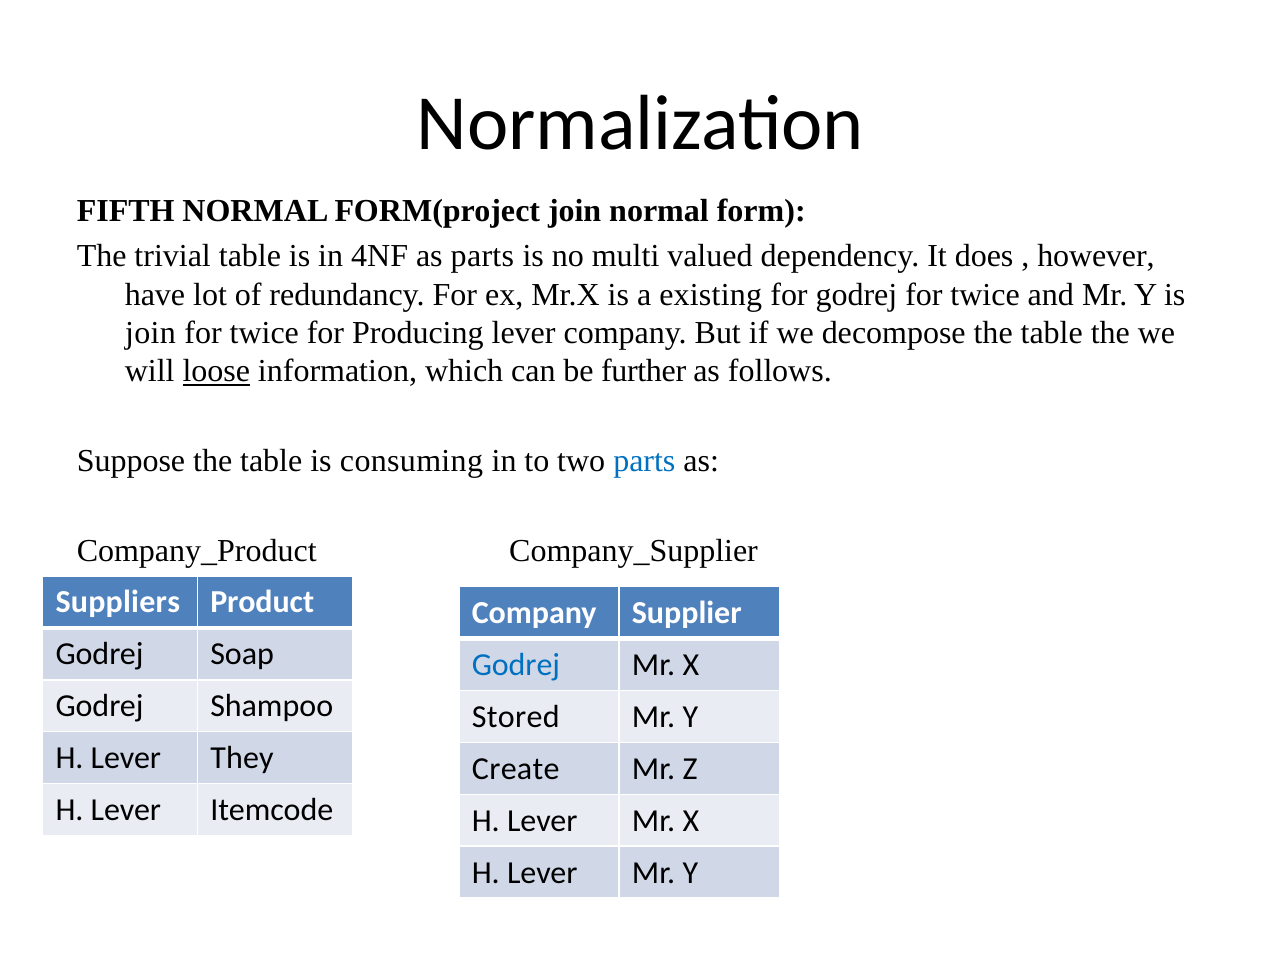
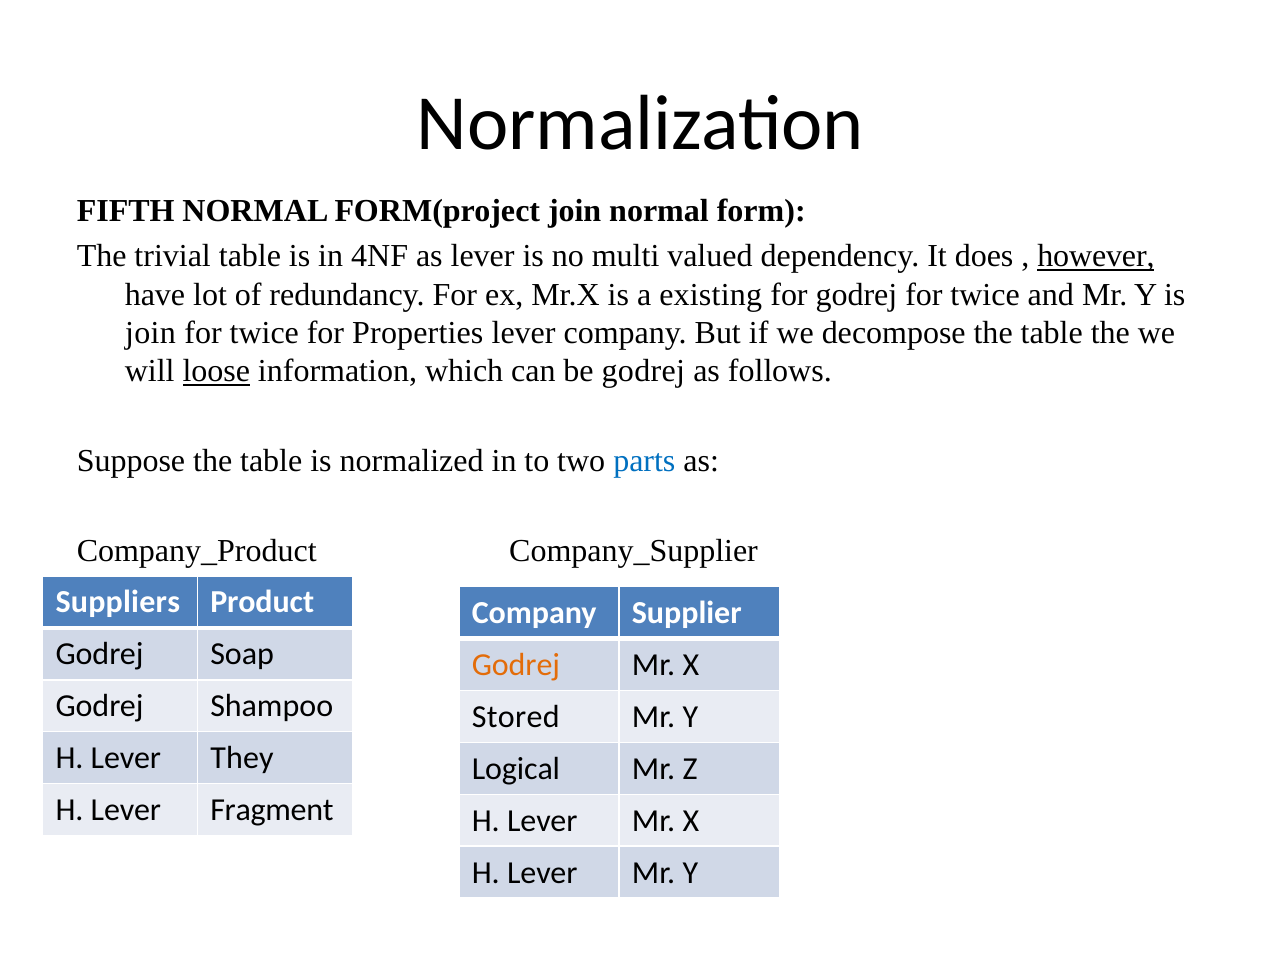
as parts: parts -> lever (483, 256)
however underline: none -> present (1096, 256)
Producing: Producing -> Properties (418, 333)
be further: further -> godrej (643, 372)
consuming: consuming -> normalized (412, 461)
Godrej colour: blue -> orange (516, 665)
Create: Create -> Logical (516, 769)
Itemcode: Itemcode -> Fragment (272, 811)
